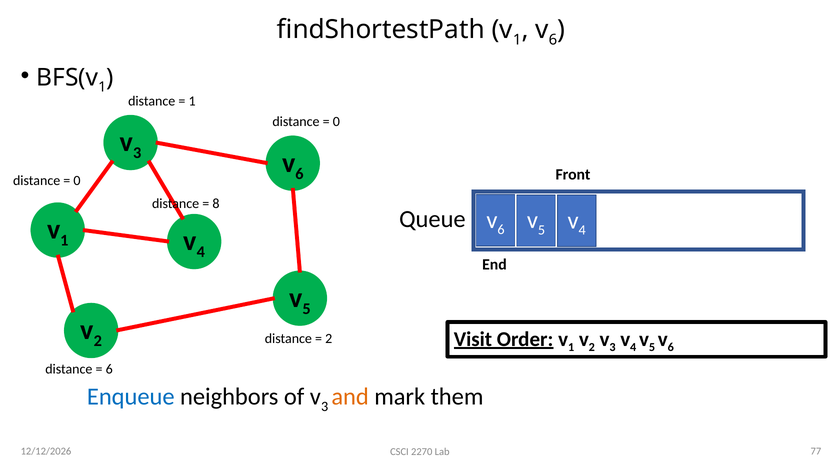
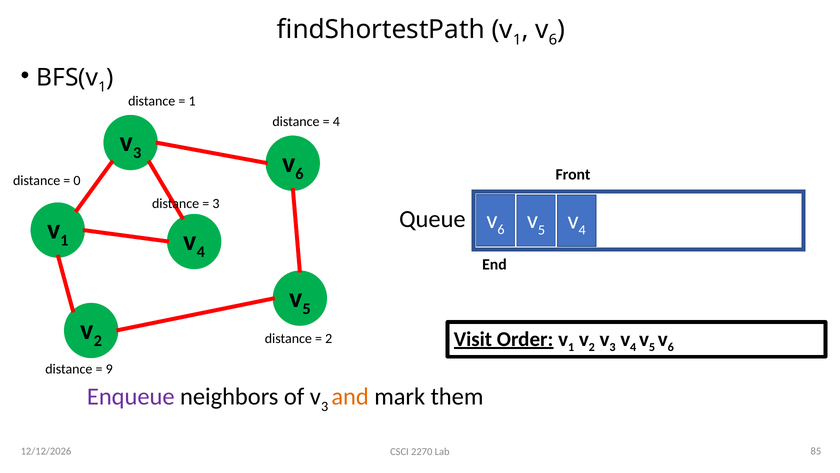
0: 0 -> 4 (336, 122)
8: 8 -> 3 (216, 203)
6: 6 -> 9 (109, 369)
Enqueue colour: blue -> purple (131, 396)
77: 77 -> 85 (816, 451)
